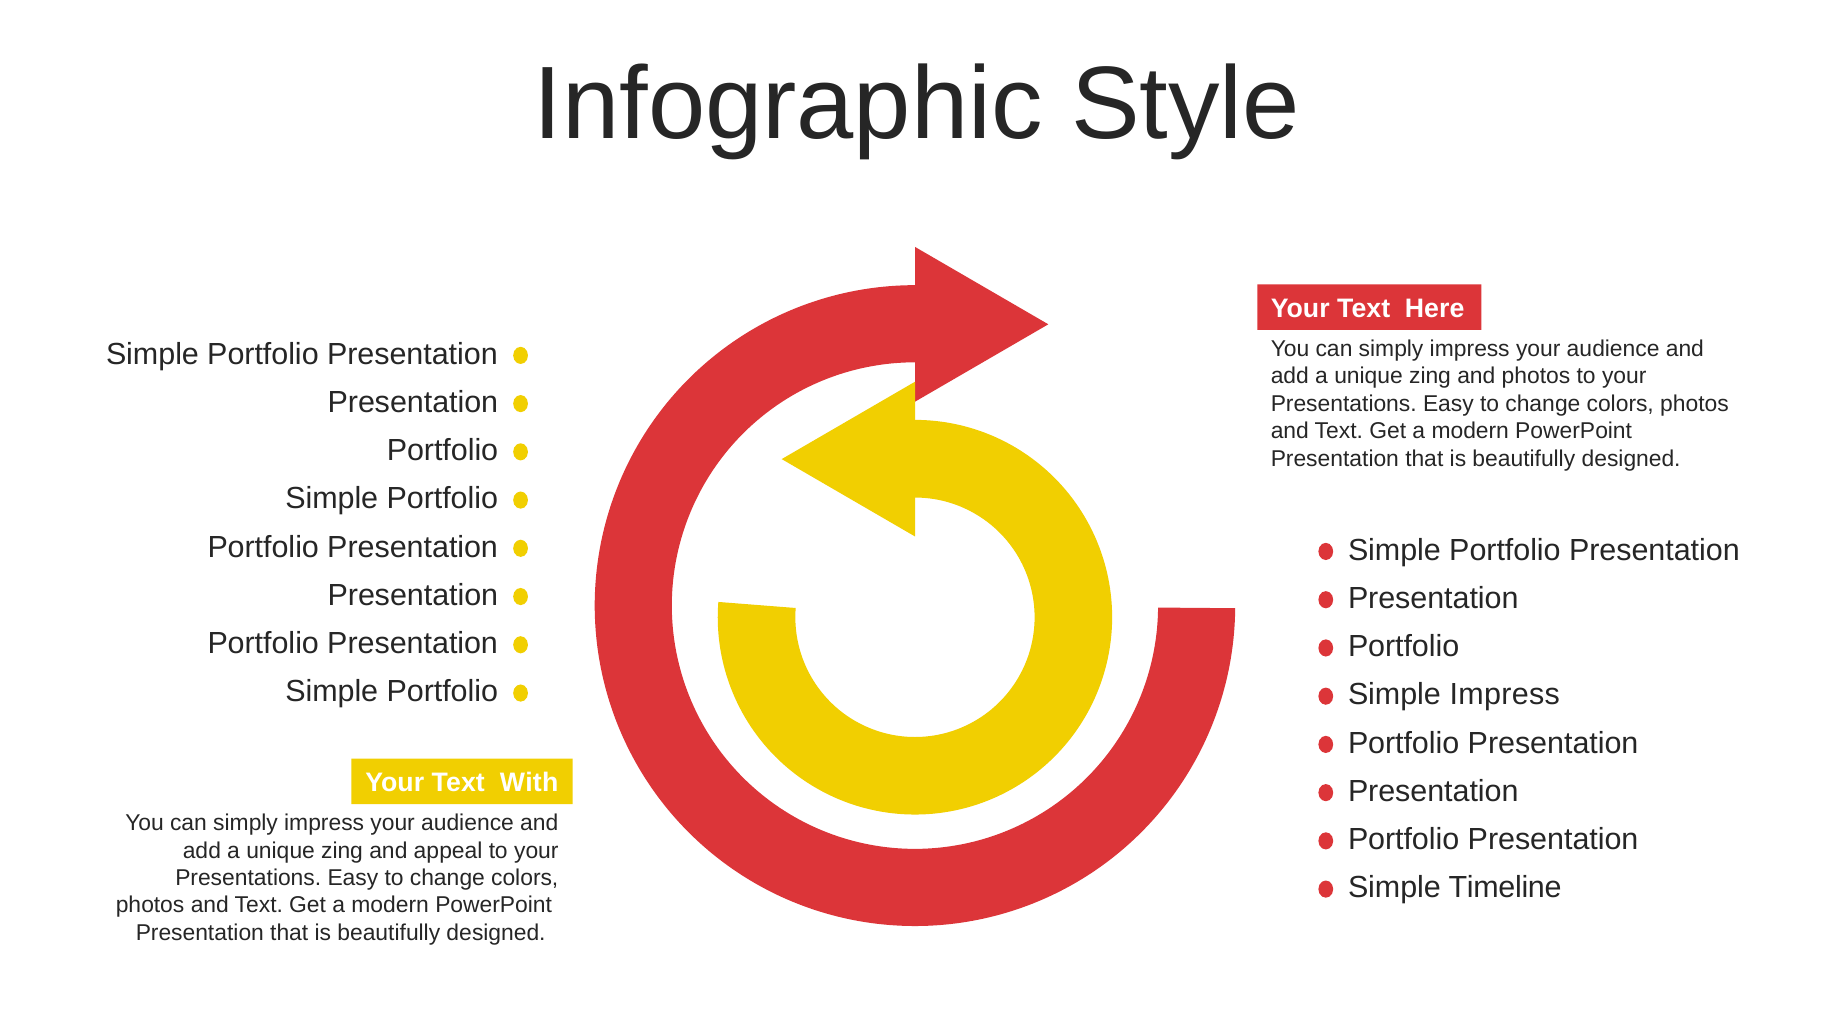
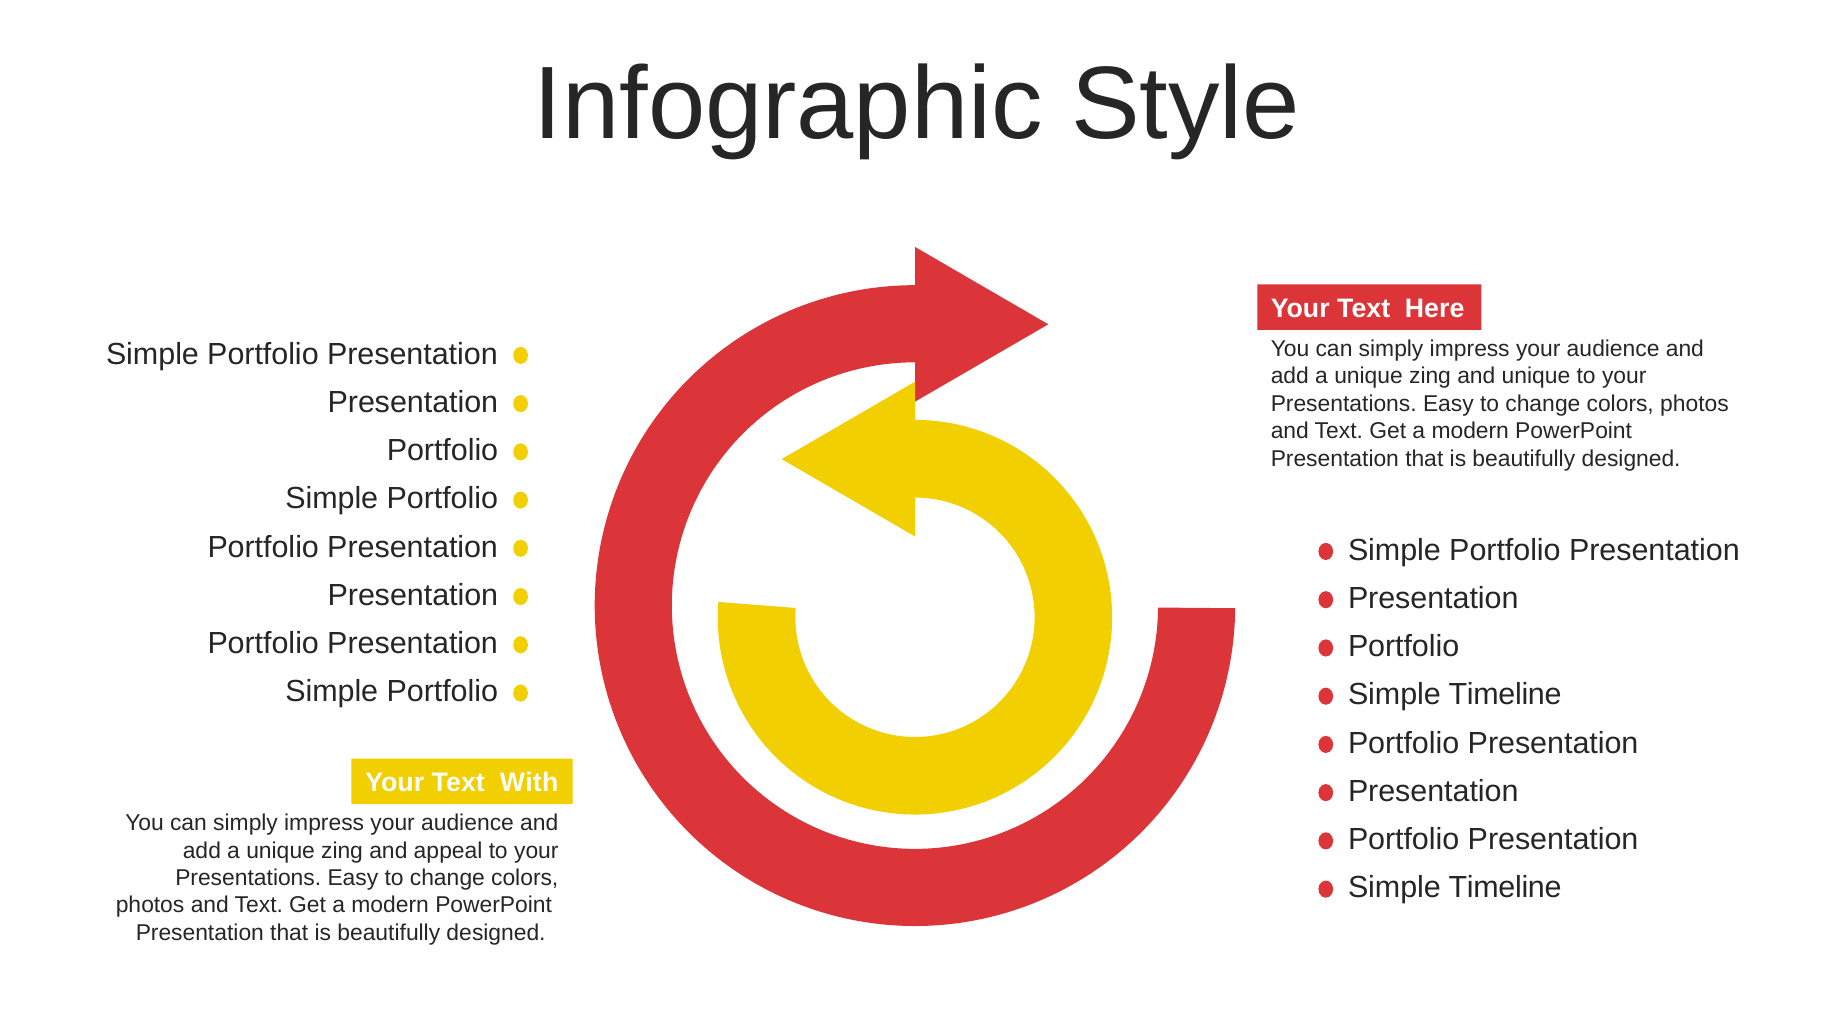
and photos: photos -> unique (1536, 376)
Impress: Impress -> Timeline (1505, 694)
